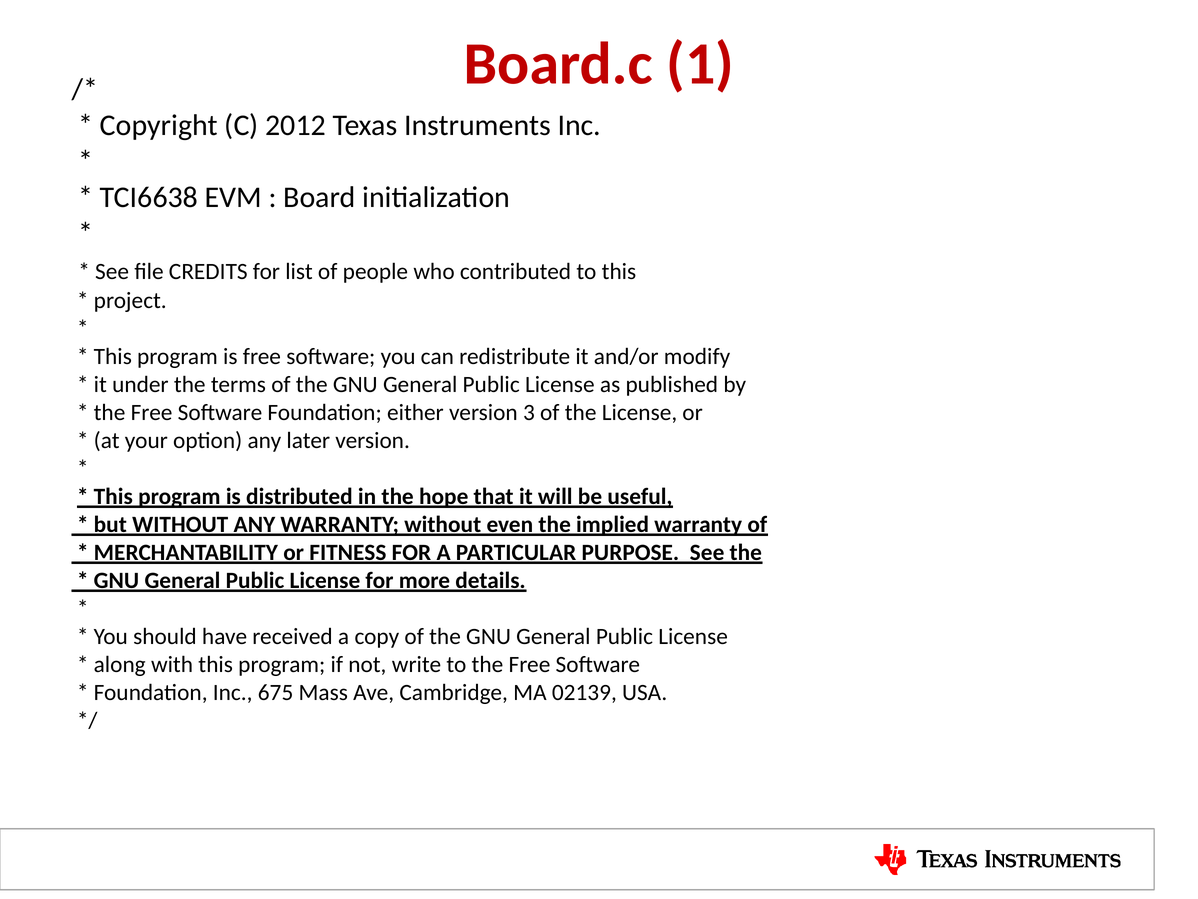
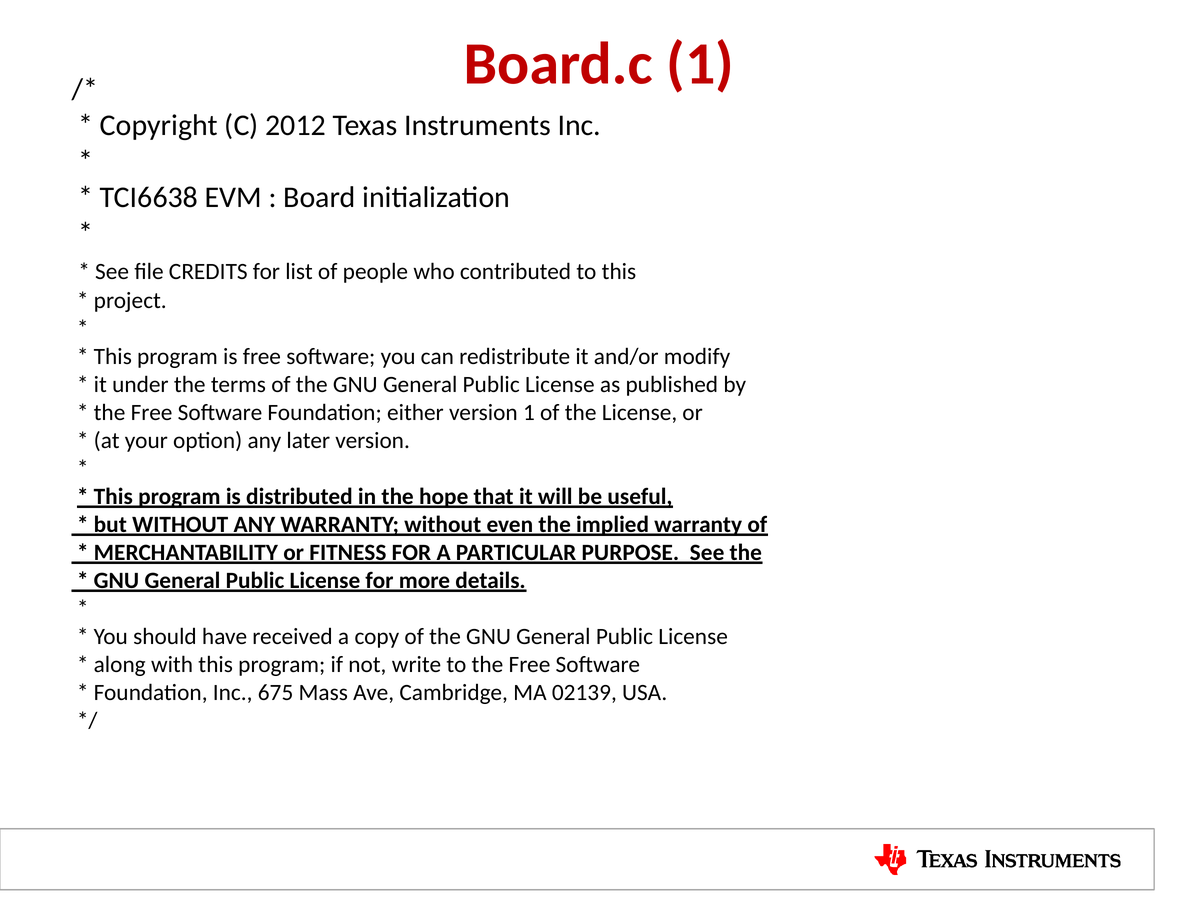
version 3: 3 -> 1 (529, 413)
